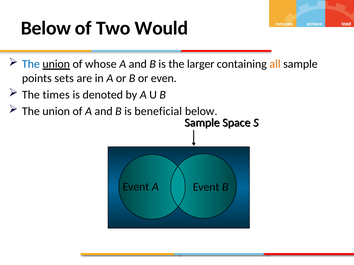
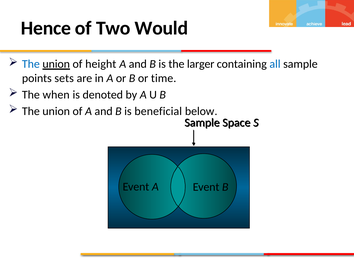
Below: Below -> Hence (46, 28)
whose: whose -> height (101, 64)
all colour: orange -> blue (275, 64)
even: even -> time (164, 78)
times: times -> when (56, 95)
